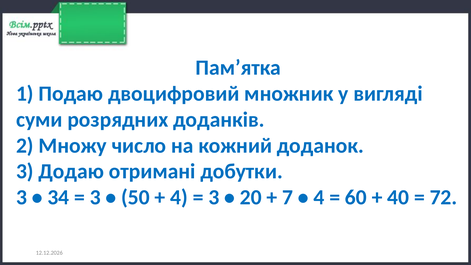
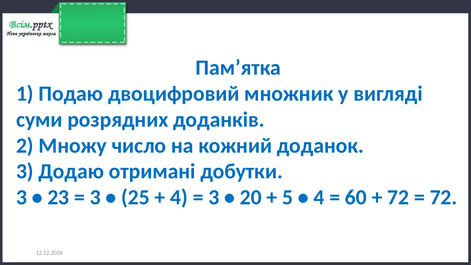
34: 34 -> 23 (58, 197)
50: 50 -> 25 (135, 197)
7: 7 -> 5 (288, 197)
40: 40 -> 72 (398, 197)
